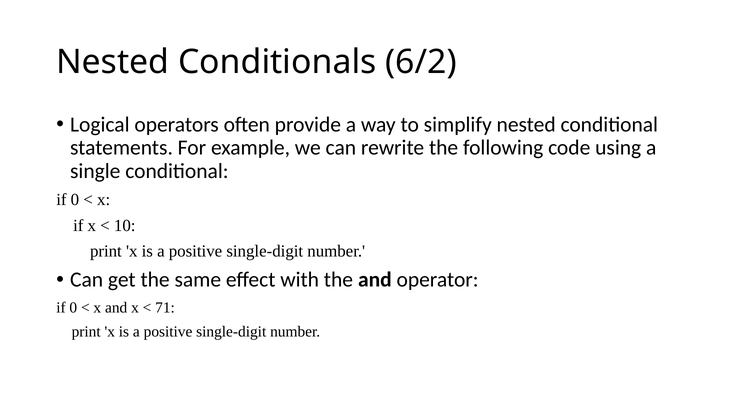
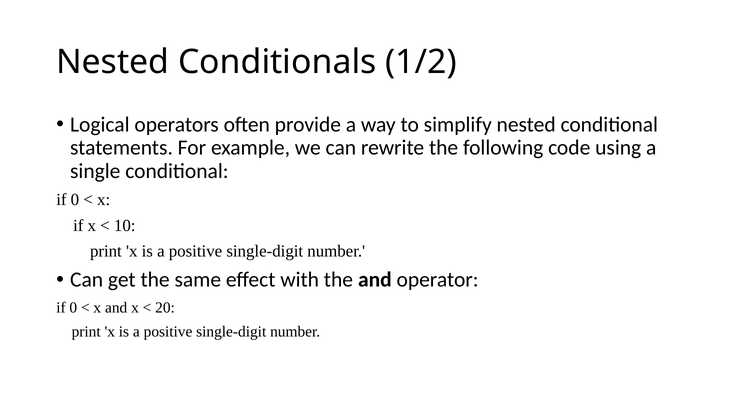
6/2: 6/2 -> 1/2 (421, 62)
71: 71 -> 20 (165, 308)
